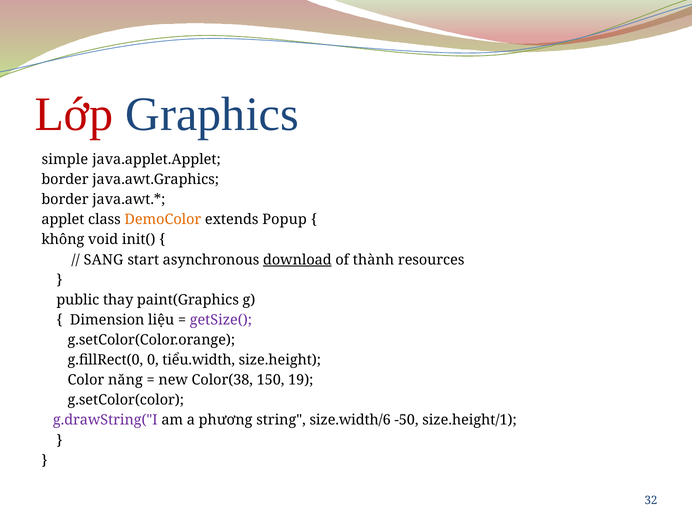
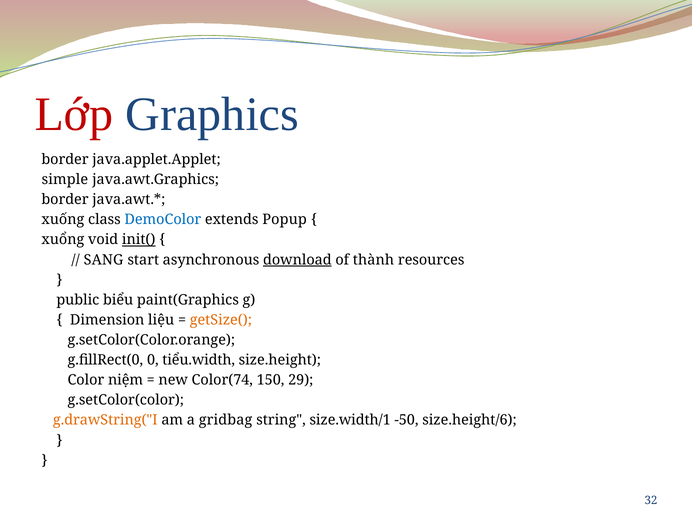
simple: simple -> border (65, 160)
border: border -> simple (65, 180)
applet: applet -> xuống (63, 220)
DemoColor colour: orange -> blue (163, 220)
không: không -> xuổng (63, 240)
init( underline: none -> present (139, 240)
thay: thay -> biểu (118, 300)
getSize( colour: purple -> orange (221, 320)
năng: năng -> niệm (126, 380)
Color(38: Color(38 -> Color(74 (222, 380)
19: 19 -> 29 (301, 380)
g.drawString("I colour: purple -> orange (105, 420)
phương: phương -> gridbag (226, 420)
size.width/6: size.width/6 -> size.width/1 (350, 420)
size.height/1: size.height/1 -> size.height/6 (469, 420)
